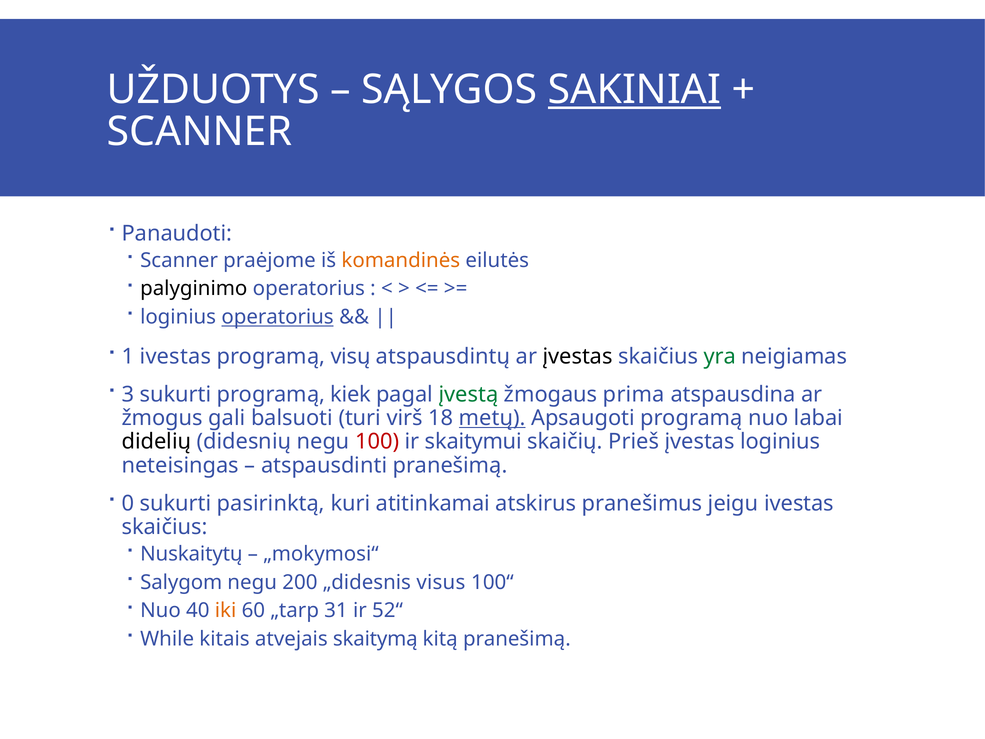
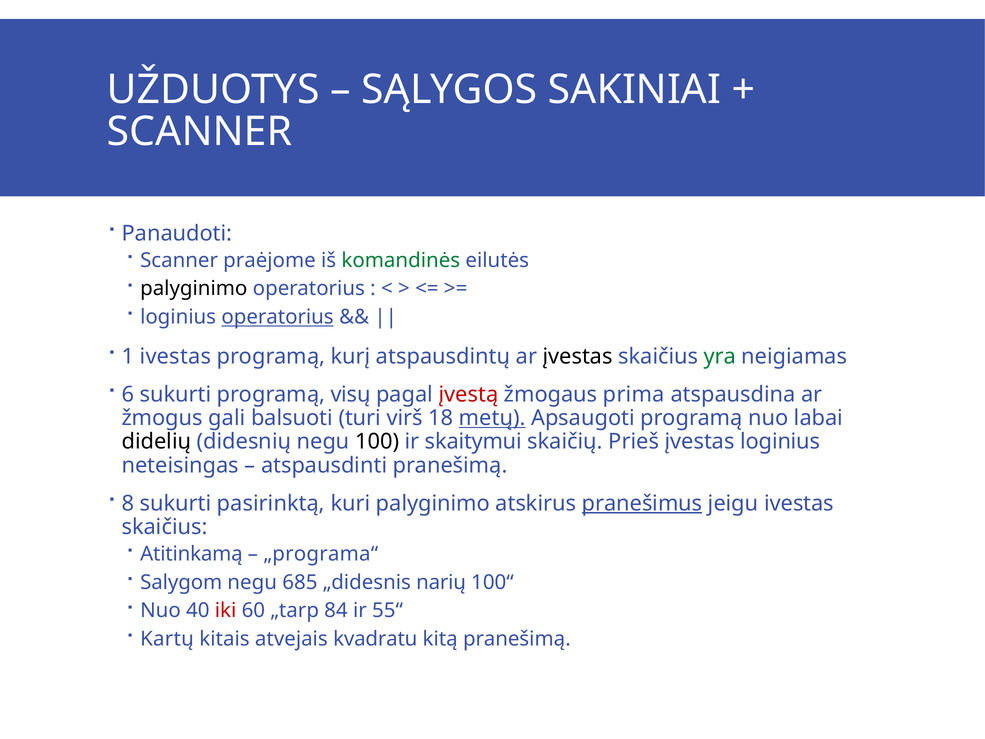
SAKINIAI underline: present -> none (635, 90)
komandinės colour: orange -> green (401, 260)
visų: visų -> kurį (351, 356)
3: 3 -> 6 (128, 394)
kiek: kiek -> visų (351, 394)
įvestą colour: green -> red (468, 394)
100 colour: red -> black (377, 442)
0: 0 -> 8 (128, 503)
kuri atitinkamai: atitinkamai -> palyginimo (433, 503)
pranešimus underline: none -> present (642, 503)
Nuskaitytų: Nuskaitytų -> Atitinkamą (191, 554)
„mokymosi“: „mokymosi“ -> „programa“ (321, 554)
200: 200 -> 685 (300, 582)
visus: visus -> narių (441, 582)
iki colour: orange -> red (226, 610)
31: 31 -> 84 (336, 610)
52“: 52“ -> 55“ (388, 610)
While: While -> Kartų (167, 639)
skaitymą: skaitymą -> kvadratu (375, 639)
